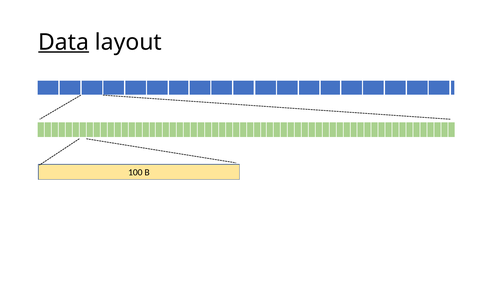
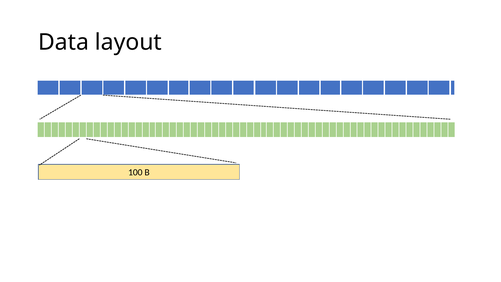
Data underline: present -> none (64, 42)
